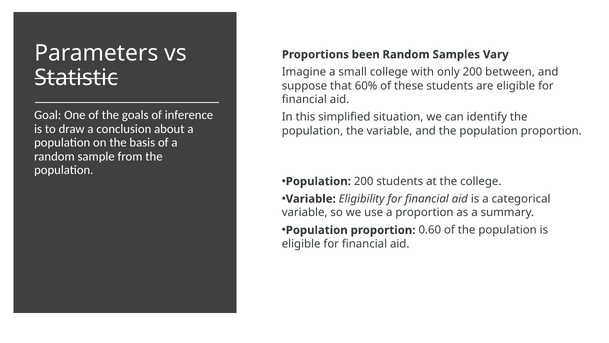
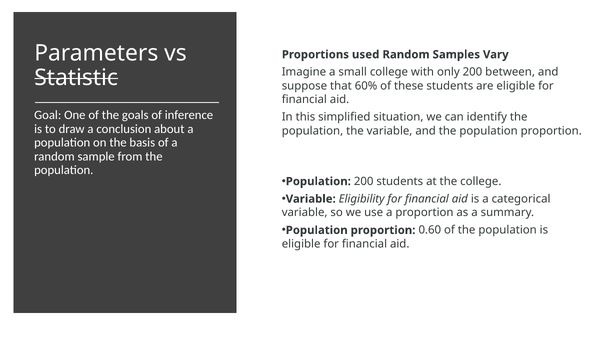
been: been -> used (366, 54)
